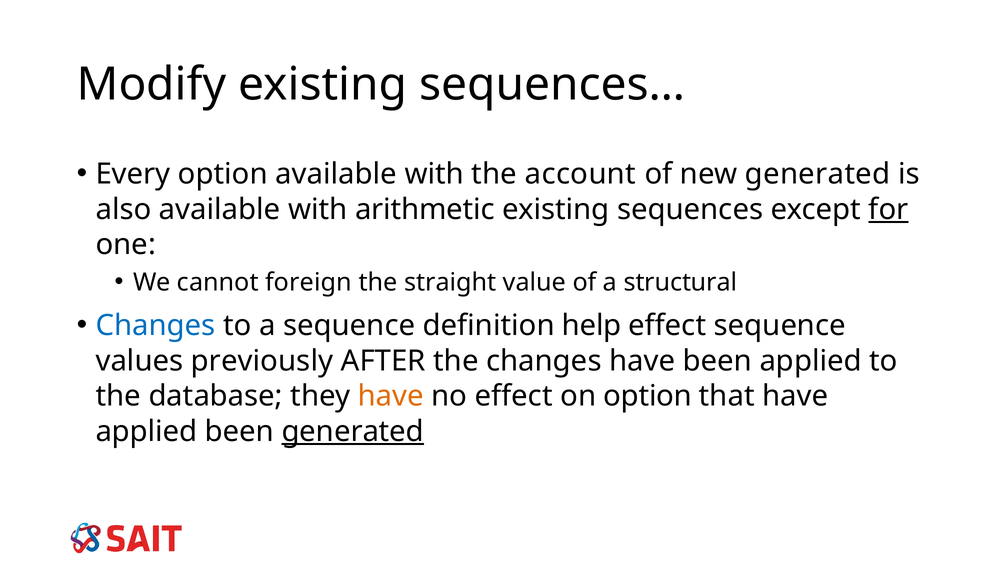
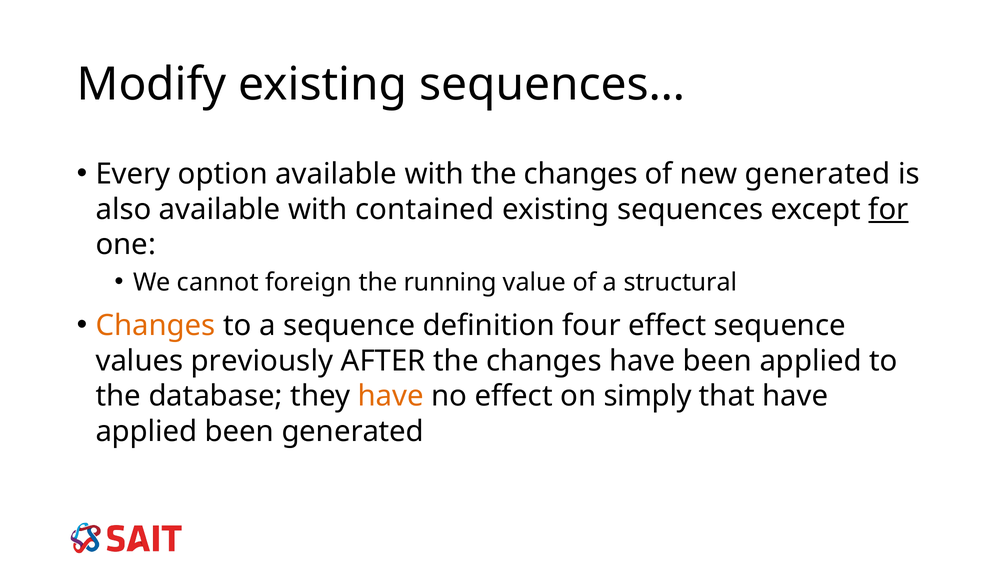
with the account: account -> changes (581, 174)
arithmetic: arithmetic -> contained (425, 210)
straight: straight -> running (450, 282)
Changes colour: blue -> orange (156, 326)
help: help -> four (591, 326)
on option: option -> simply (648, 397)
generated underline: present -> none (353, 432)
